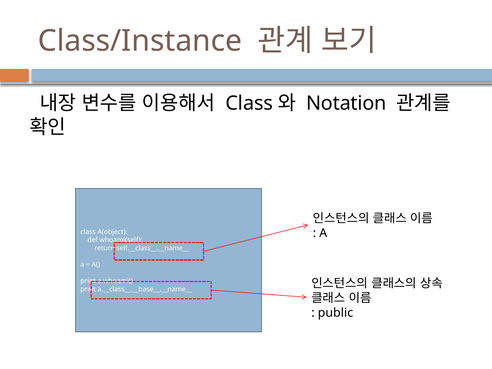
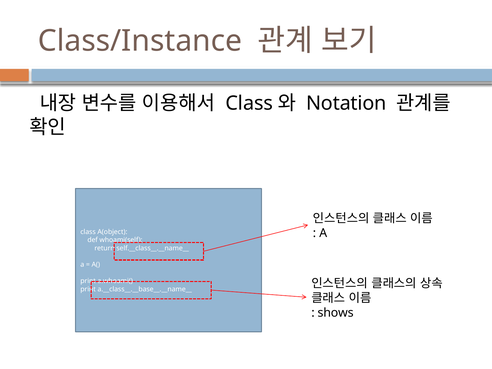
public: public -> shows (336, 313)
